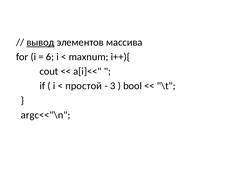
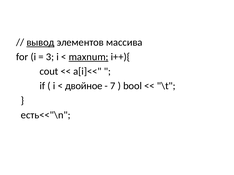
6: 6 -> 3 (50, 57)
maxnum underline: none -> present (89, 57)
простой: простой -> двойное (84, 86)
3: 3 -> 7 (113, 86)
argc<<"\n: argc<<"\n -> есть<<"\n (46, 115)
